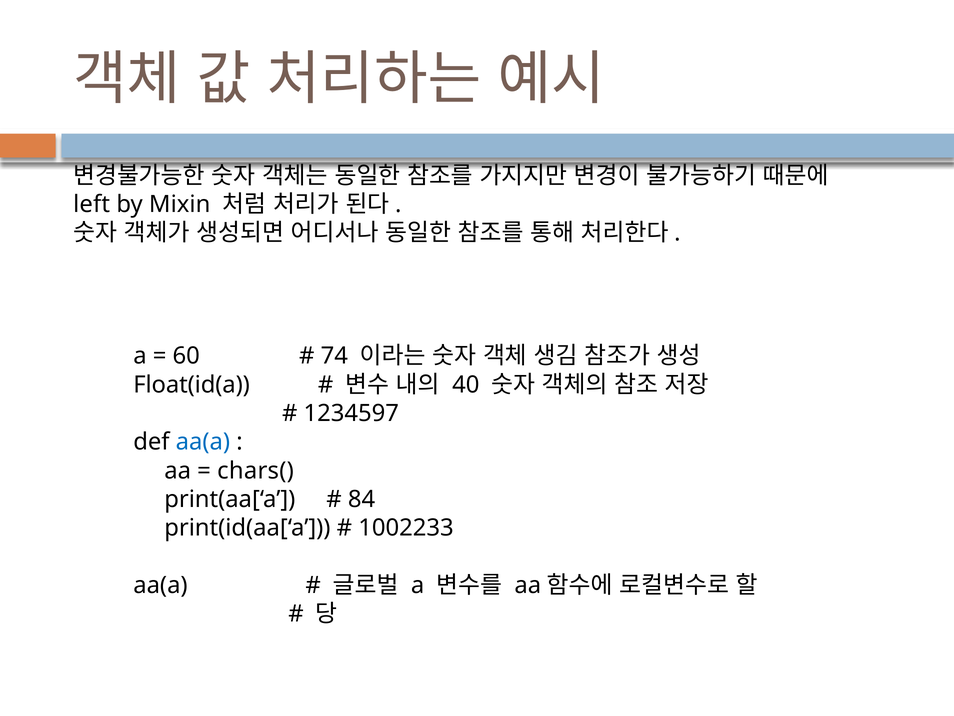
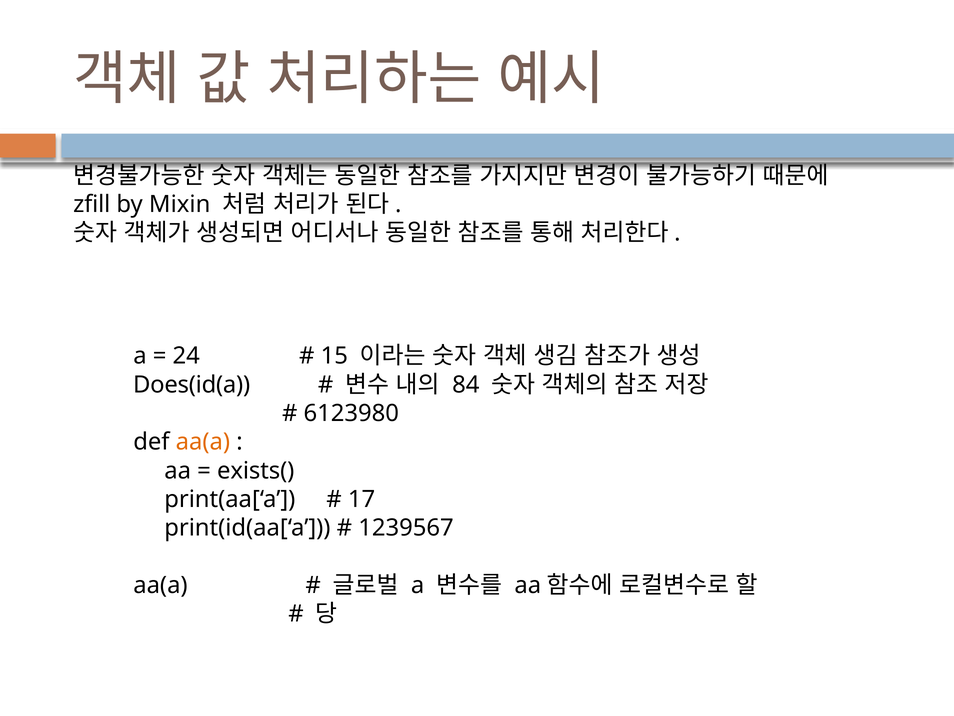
left: left -> zfill (92, 204)
60: 60 -> 24 (186, 356)
74: 74 -> 15 (334, 356)
Float(id(a: Float(id(a -> Does(id(a (192, 384)
40: 40 -> 84 (466, 384)
1234597: 1234597 -> 6123980 (351, 413)
aa(a colour: blue -> orange (203, 442)
chars(: chars( -> exists( (256, 470)
84: 84 -> 17 (362, 499)
1002233: 1002233 -> 1239567 (406, 528)
